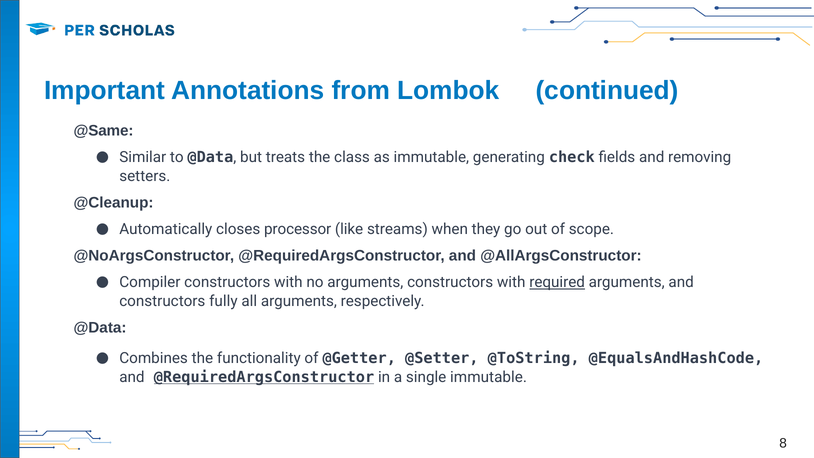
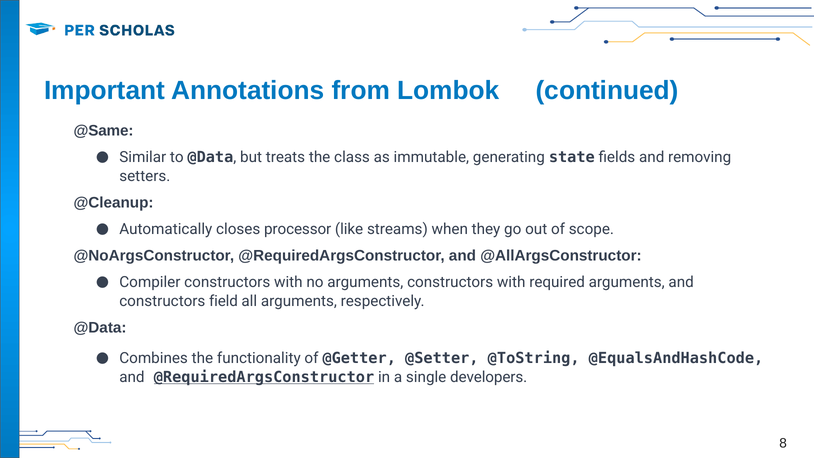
check: check -> state (572, 157)
required underline: present -> none (557, 282)
fully: fully -> field (223, 301)
single immutable: immutable -> developers (489, 377)
